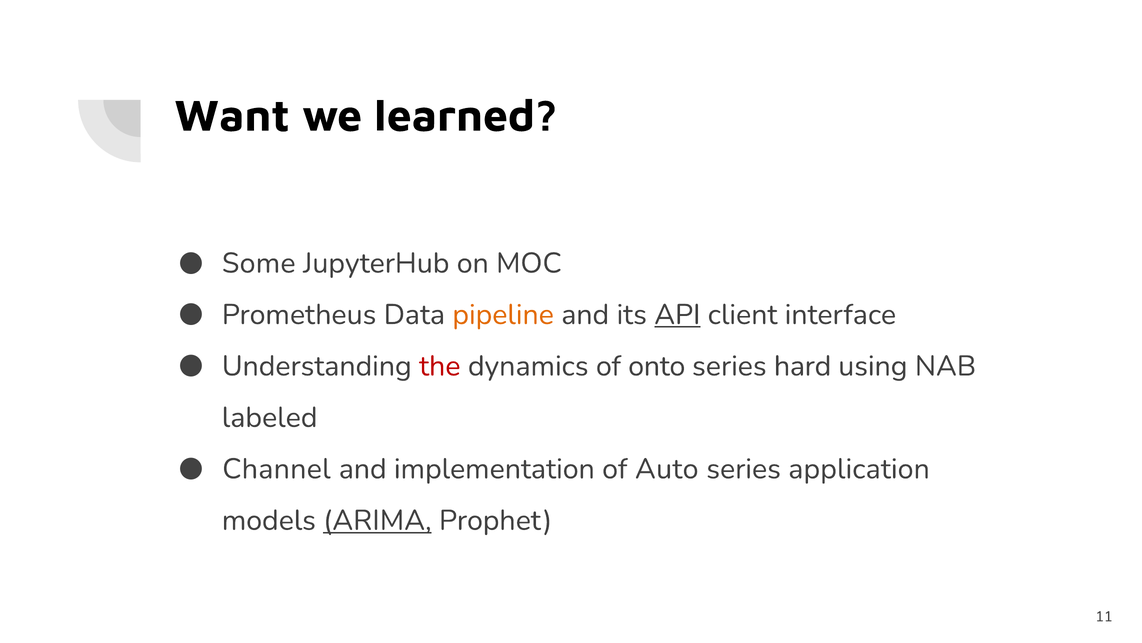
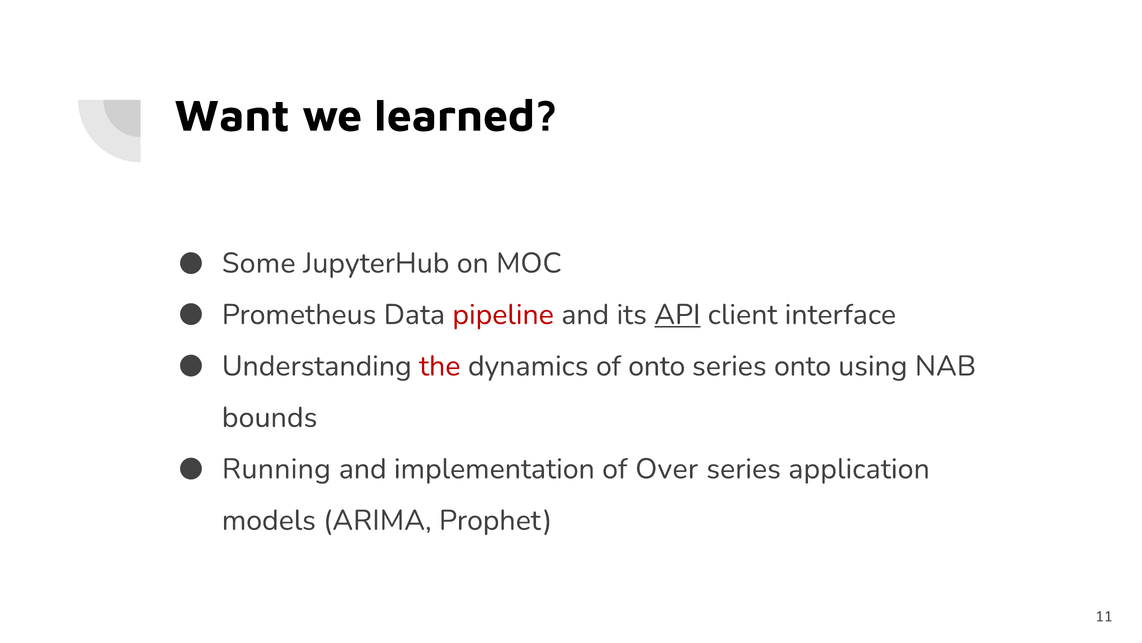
pipeline colour: orange -> red (503, 314)
series hard: hard -> onto (803, 366)
labeled: labeled -> bounds (270, 417)
Channel: Channel -> Running (276, 468)
Auto: Auto -> Over (667, 468)
ARIMA underline: present -> none (377, 520)
